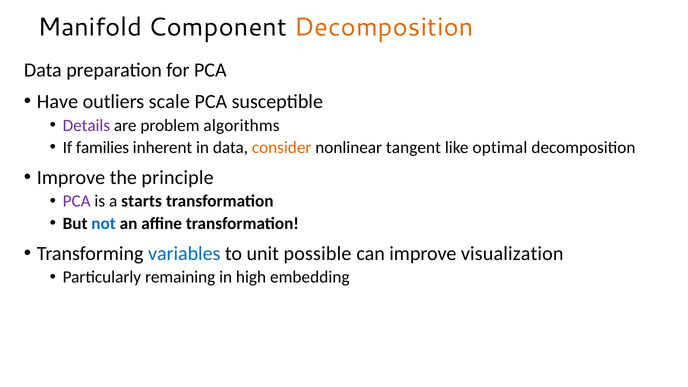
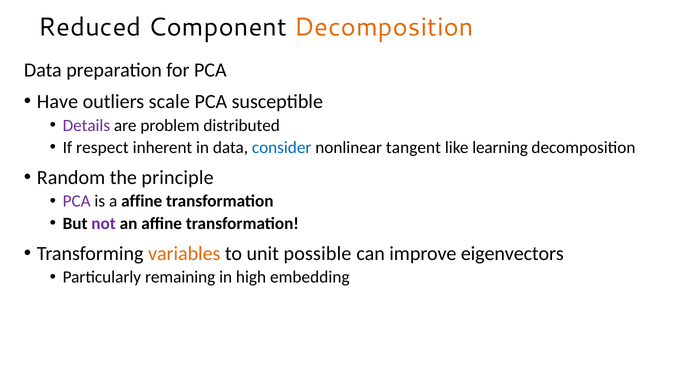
Manifold: Manifold -> Reduced (90, 27)
algorithms: algorithms -> distributed (242, 125)
families: families -> respect (102, 147)
consider colour: orange -> blue (282, 147)
optimal: optimal -> learning (500, 147)
Improve: Improve -> Random (71, 178)
a starts: starts -> affine (142, 201)
not colour: blue -> purple (104, 223)
variables colour: blue -> orange (184, 254)
visualization: visualization -> eigenvectors (512, 254)
